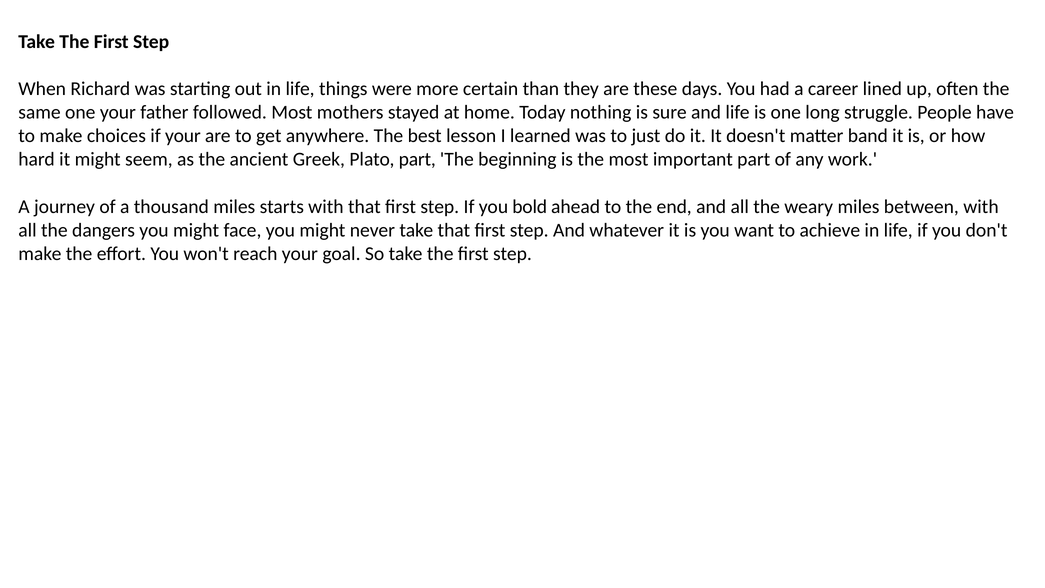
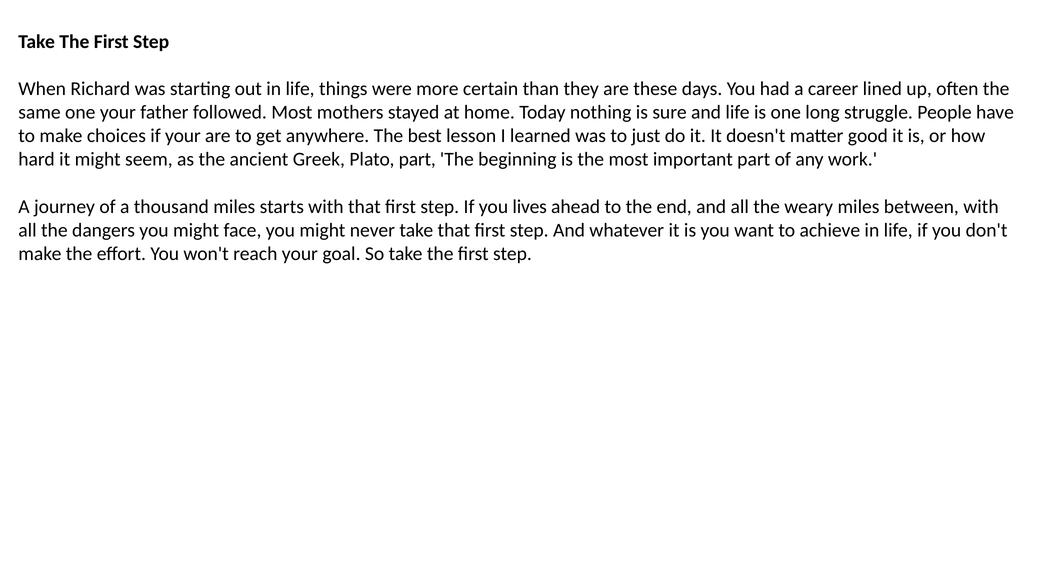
band: band -> good (868, 136)
bold: bold -> lives (530, 206)
